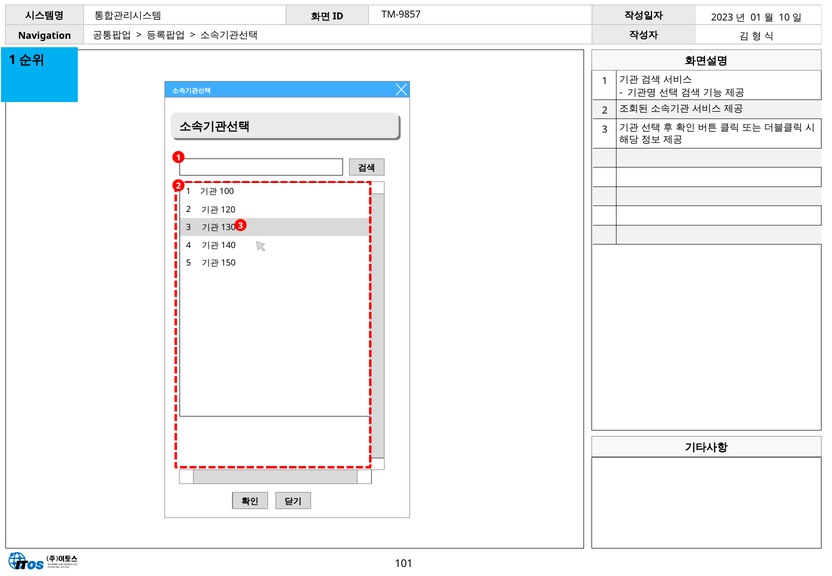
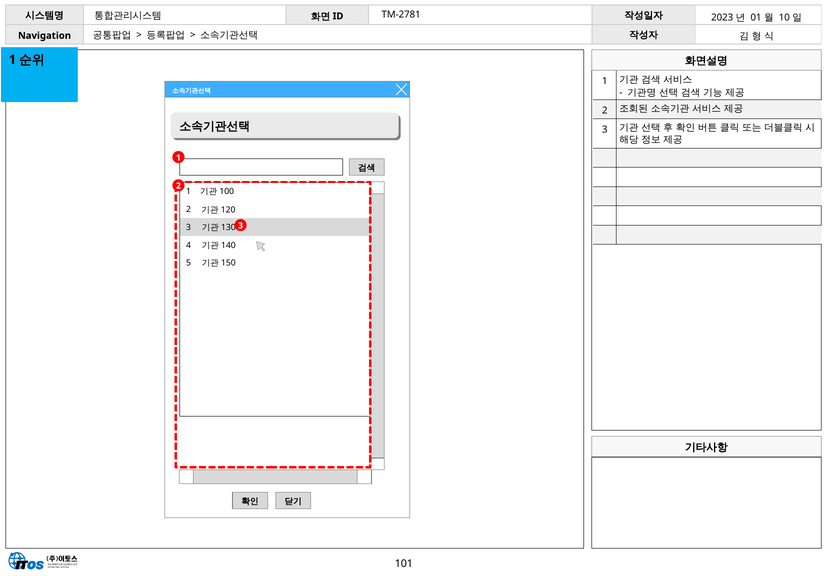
TM-9857: TM-9857 -> TM-2781 (401, 14)
